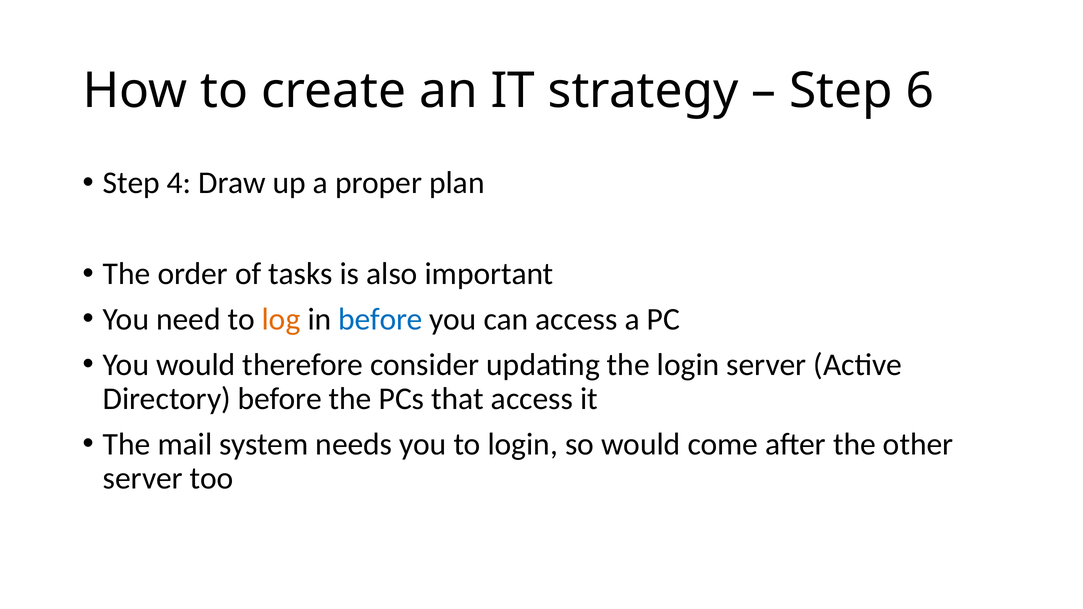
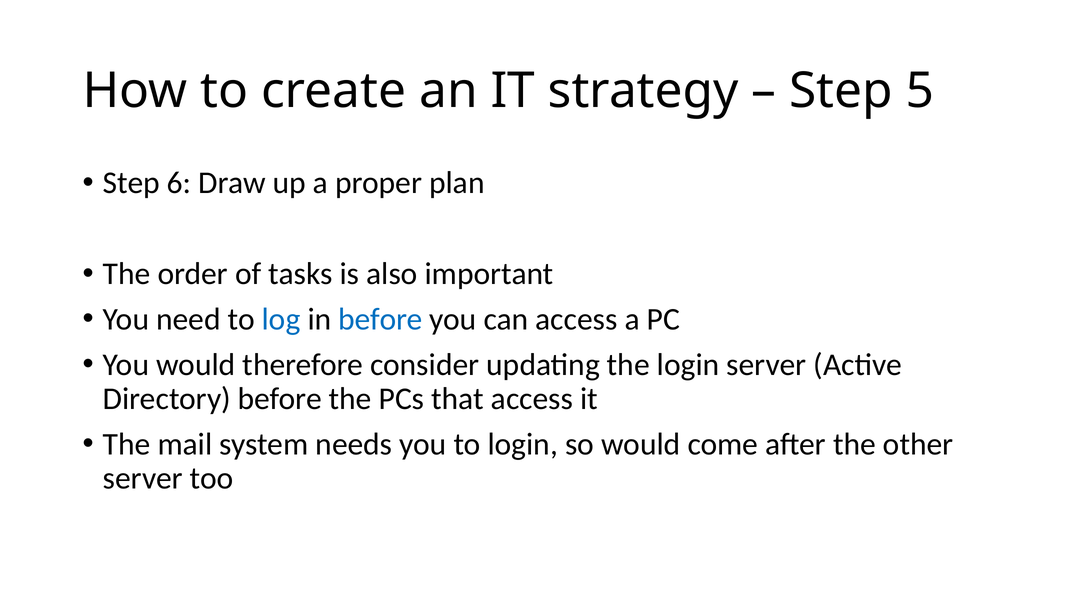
6: 6 -> 5 (920, 91)
4: 4 -> 6 (179, 183)
log colour: orange -> blue (281, 319)
